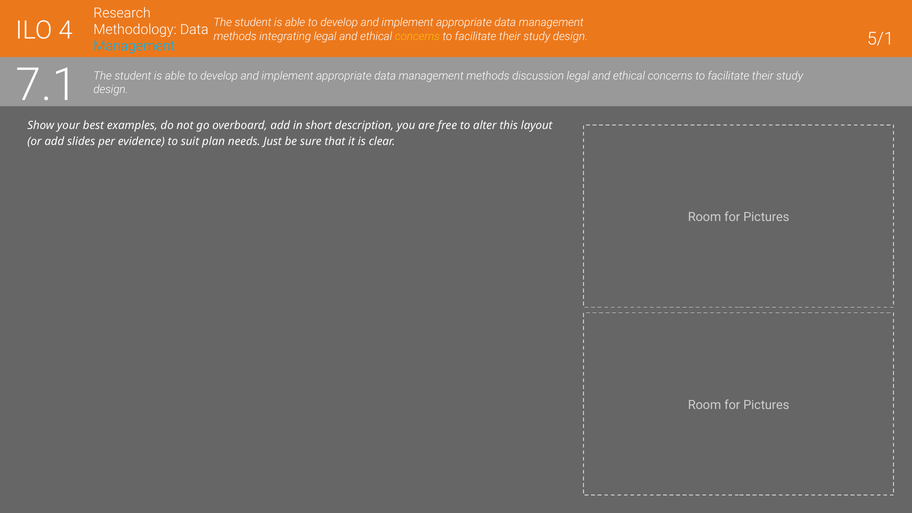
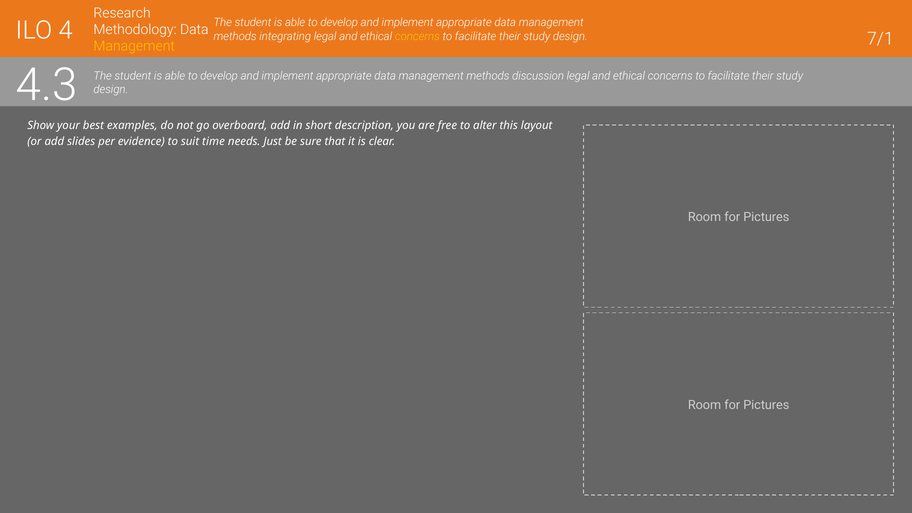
5/1: 5/1 -> 7/1 (880, 39)
Management colour: light blue -> yellow (134, 46)
7.1: 7.1 -> 4.3 (47, 85)
plan: plan -> time (214, 141)
